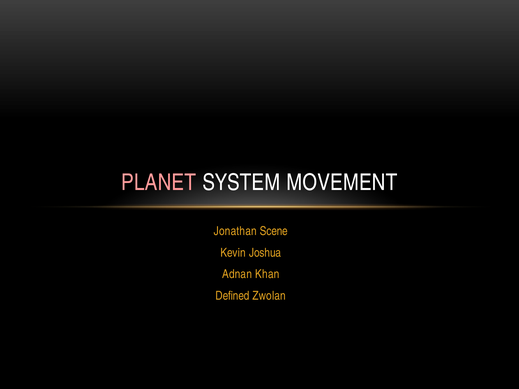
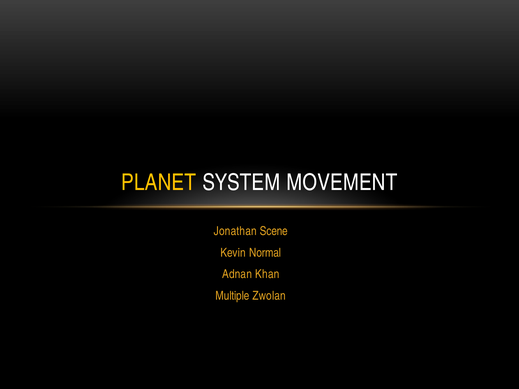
PLANET colour: pink -> yellow (159, 183)
Joshua: Joshua -> Normal (265, 253)
Defined: Defined -> Multiple (233, 296)
